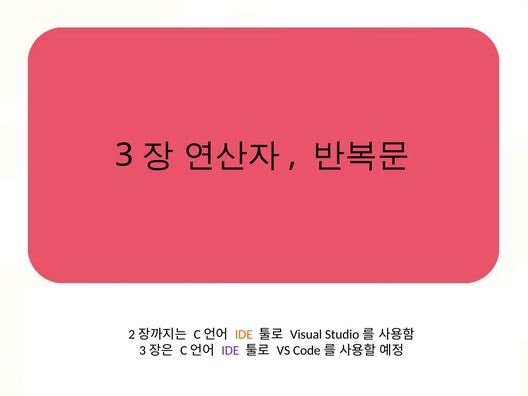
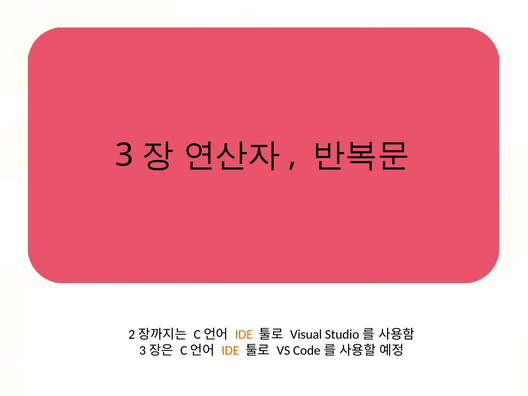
IDE colour: purple -> orange (230, 350)
